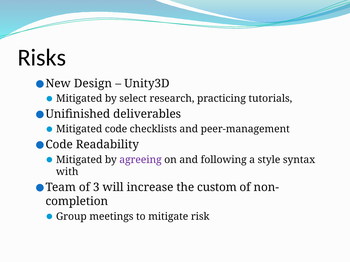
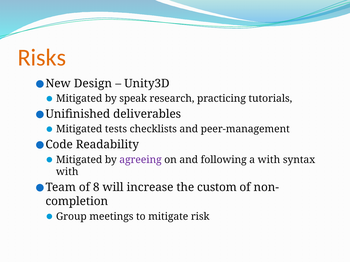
Risks colour: black -> orange (42, 58)
select: select -> speak (133, 99)
Mitigated code: code -> tests (116, 129)
a style: style -> with (269, 160)
3: 3 -> 8 (96, 188)
